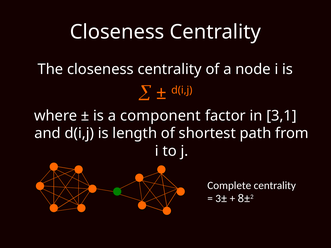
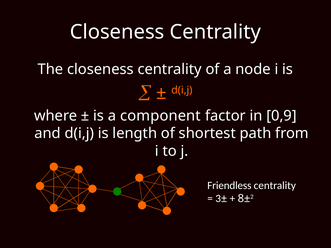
3,1: 3,1 -> 0,9 (281, 116)
Complete: Complete -> Friendless (229, 186)
